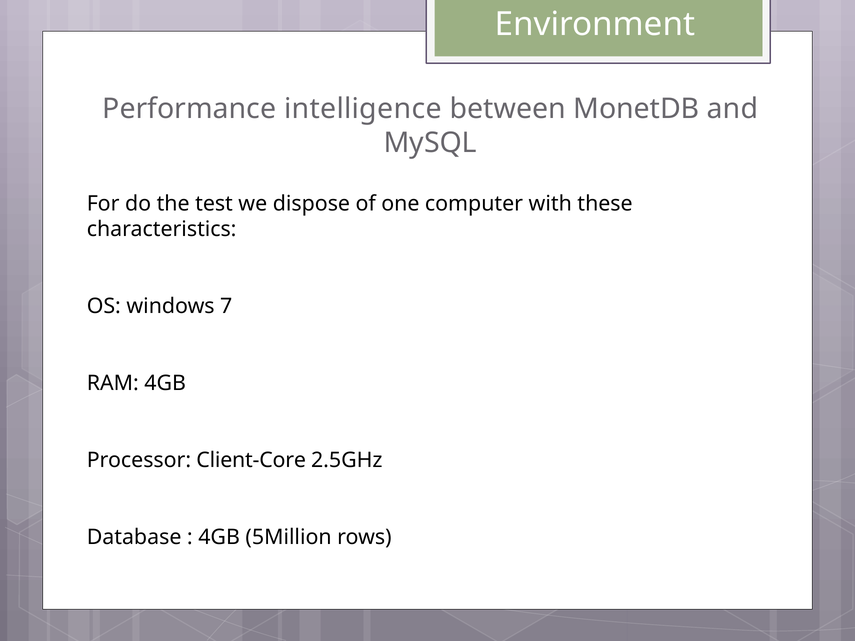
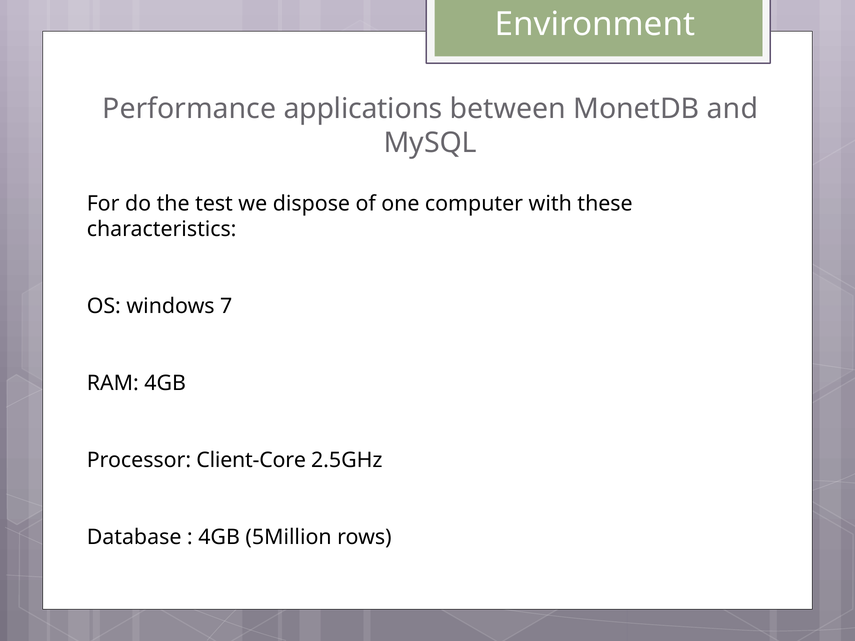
intelligence: intelligence -> applications (363, 109)
